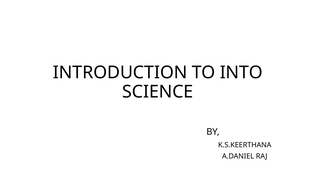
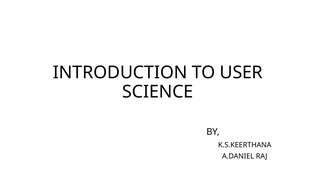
INTO: INTO -> USER (241, 73)
